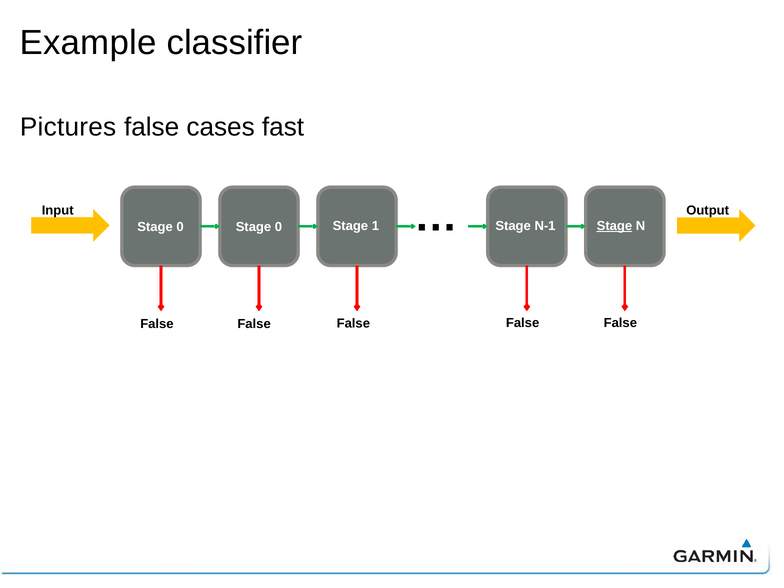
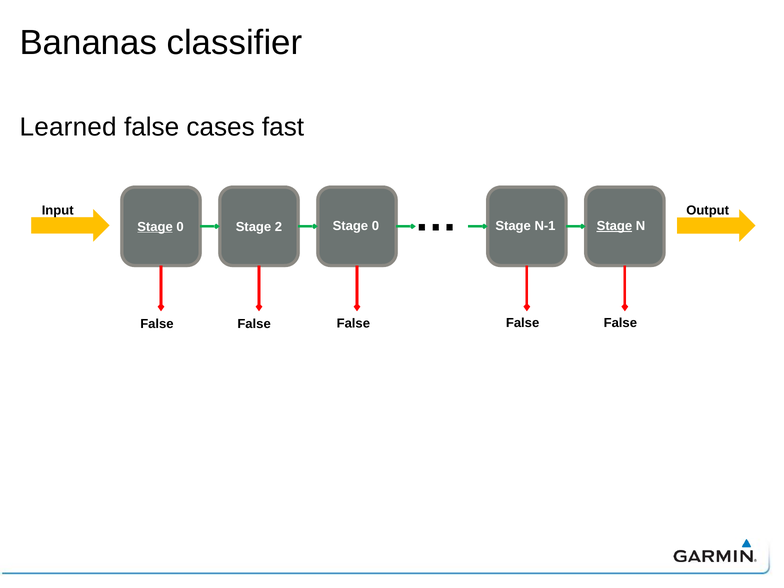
Example: Example -> Bananas (88, 43)
Pictures: Pictures -> Learned (68, 127)
Stage underline: none -> present (155, 227)
0 Stage 0: 0 -> 2 (279, 227)
1: 1 -> 0 (375, 226)
